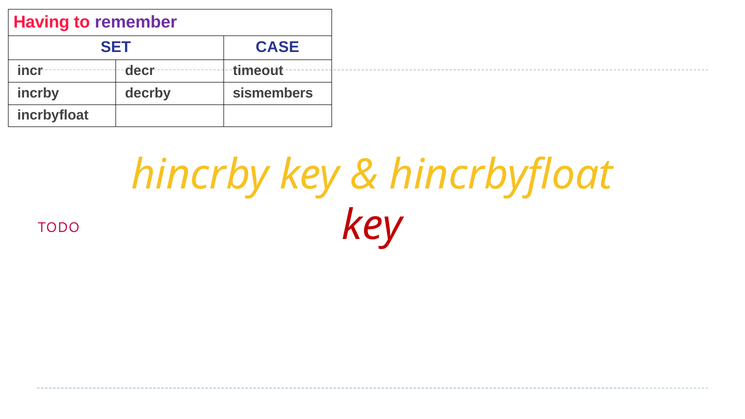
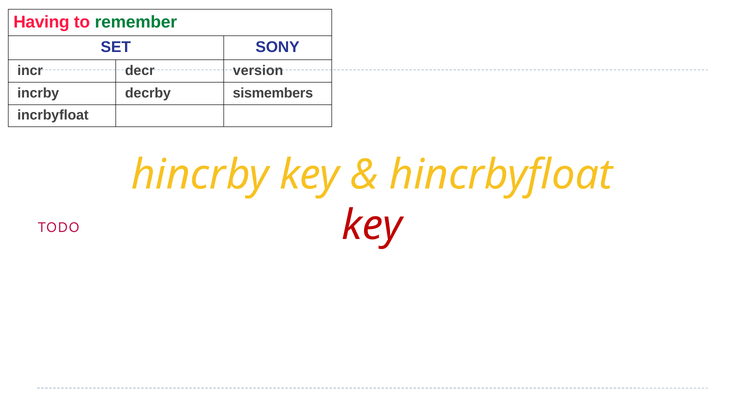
remember colour: purple -> green (136, 22)
CASE: CASE -> SONY (278, 47)
timeout: timeout -> version (258, 71)
